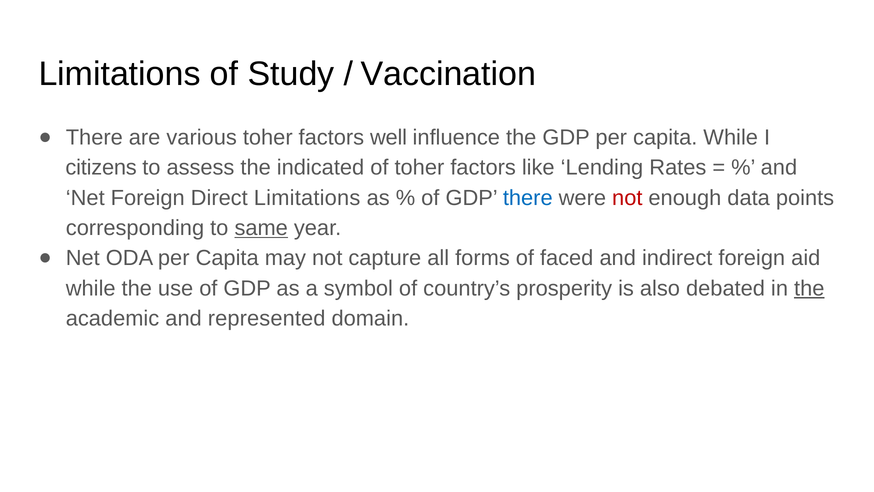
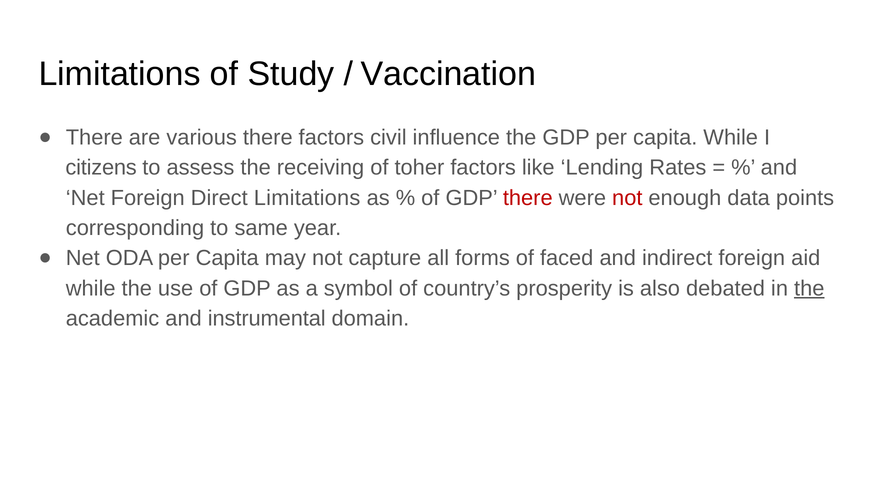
various toher: toher -> there (268, 137)
well: well -> civil (388, 137)
indicated: indicated -> receiving (321, 168)
there colour: blue -> red (528, 198)
same underline: present -> none (261, 228)
represented: represented -> instrumental (267, 318)
